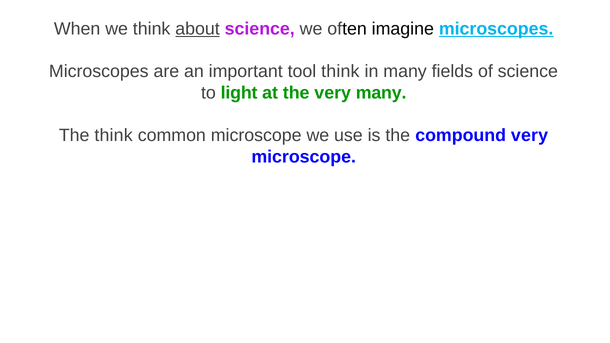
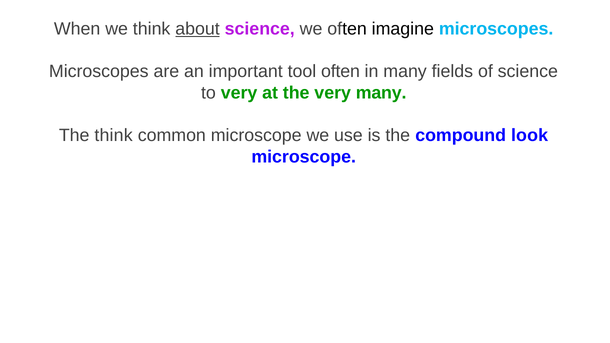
microscopes underline: present -> none (496, 29)
tool think: think -> often (341, 72)
to light: light -> very (239, 93)
compound very: very -> look (530, 136)
